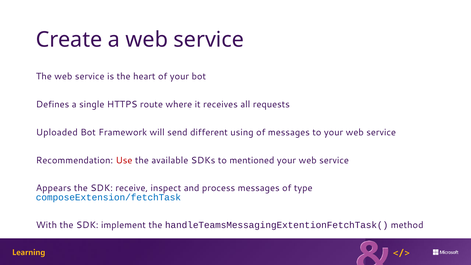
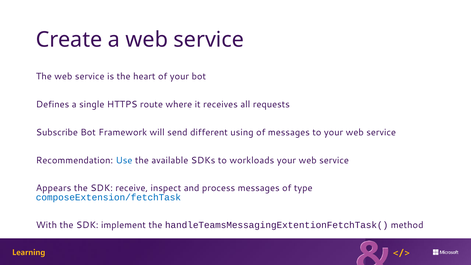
Uploaded: Uploaded -> Subscribe (57, 132)
Use colour: red -> blue (124, 160)
mentioned: mentioned -> workloads (252, 160)
